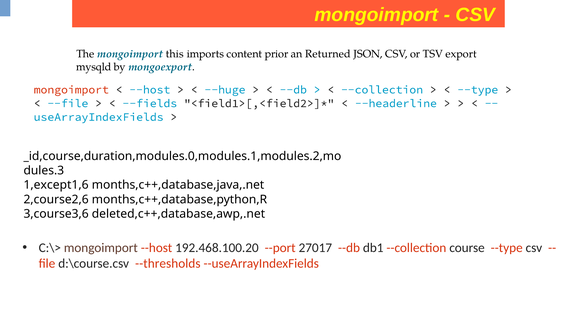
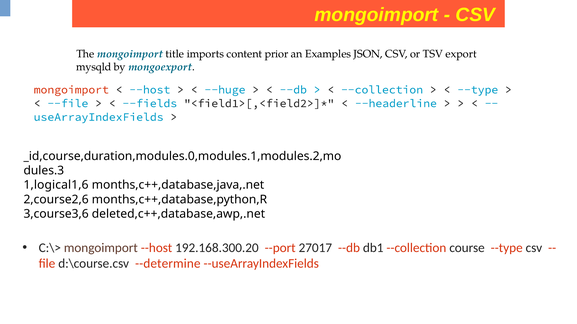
this: this -> title (175, 54)
Returned: Returned -> Examples (328, 54)
1,except1,6: 1,except1,6 -> 1,logical1,6 (56, 185)
192.468.100.20: 192.468.100.20 -> 192.168.300.20 (217, 248)
--thresholds: --thresholds -> --determine (168, 264)
